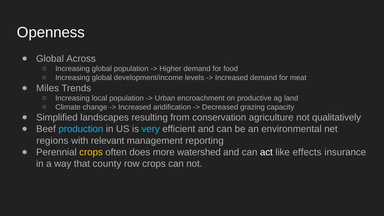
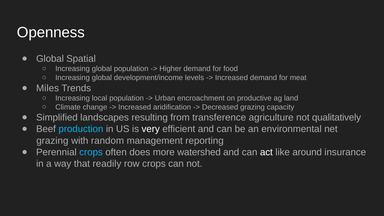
Across: Across -> Spatial (81, 59)
conservation: conservation -> transference (219, 118)
very colour: light blue -> white (151, 129)
regions: regions -> grazing (52, 141)
relevant: relevant -> random (107, 141)
crops colour: yellow -> light blue (91, 152)
effects: effects -> around (307, 152)
county: county -> readily (107, 164)
